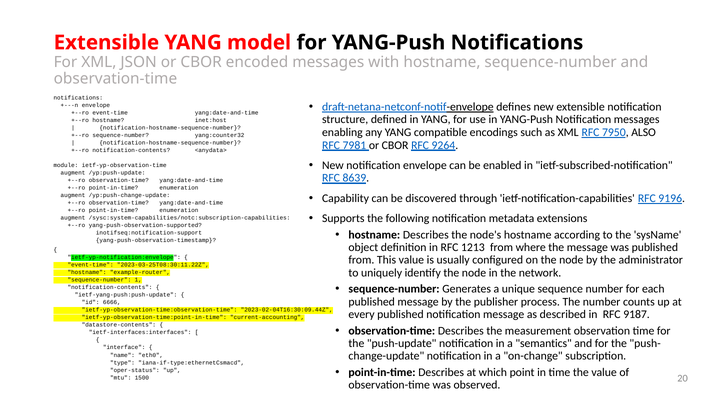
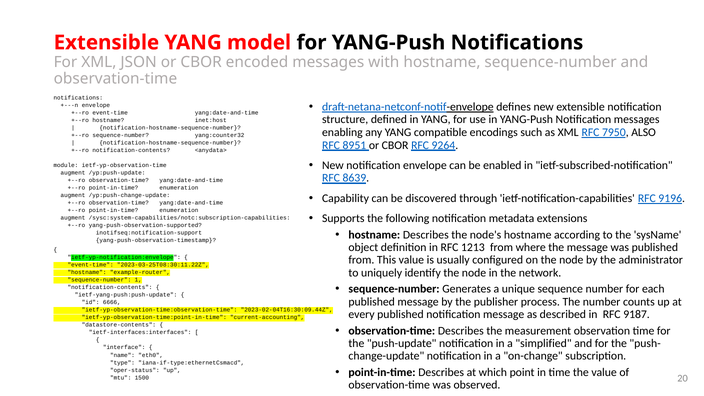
7981: 7981 -> 8951 (354, 145)
semantics: semantics -> simplified (544, 343)
